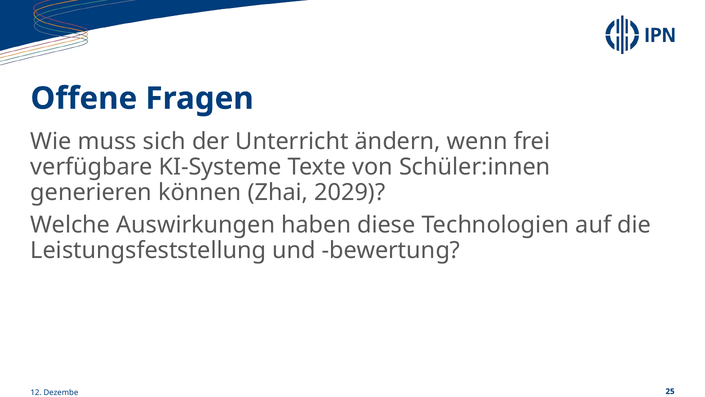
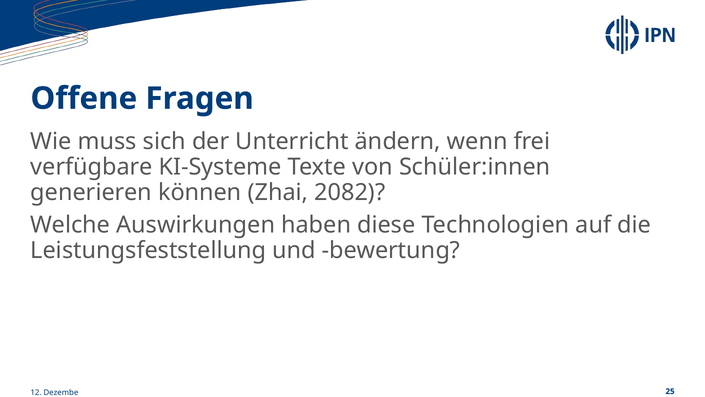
2029: 2029 -> 2082 (350, 192)
